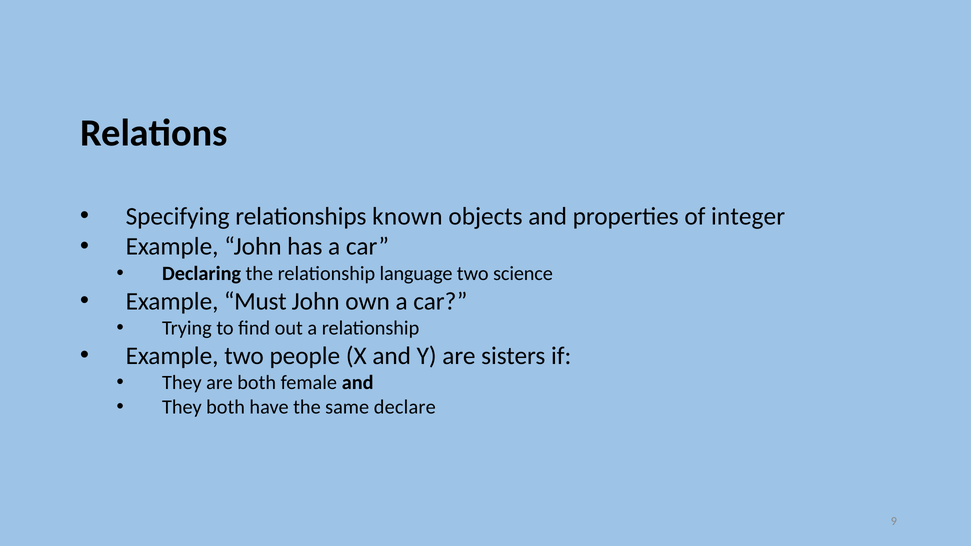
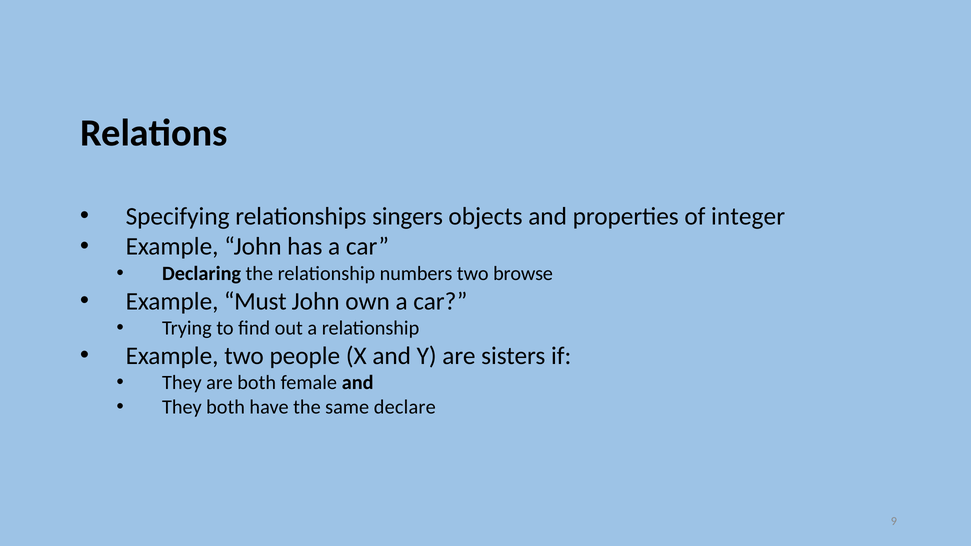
known: known -> singers (408, 216)
language: language -> numbers (416, 274)
science: science -> browse (523, 274)
